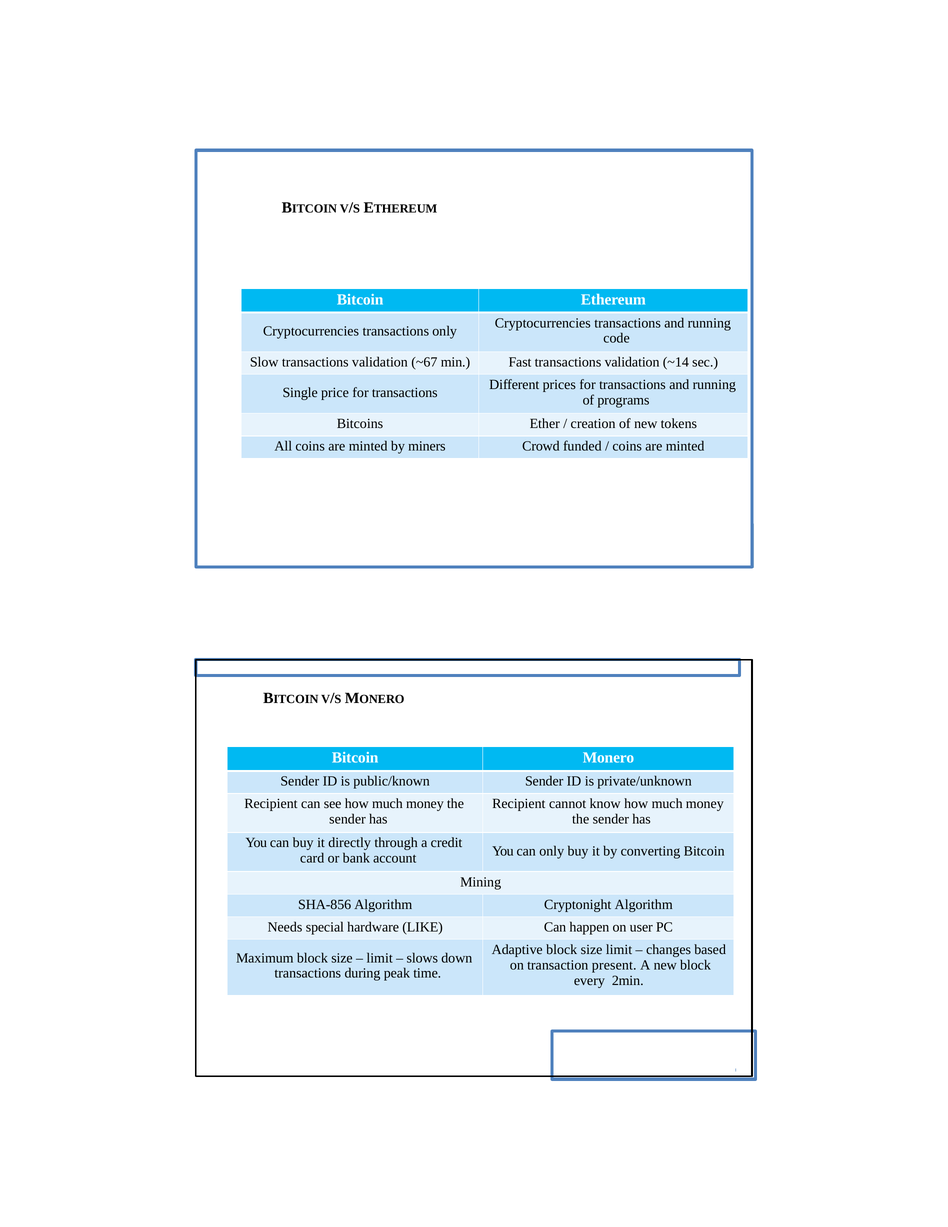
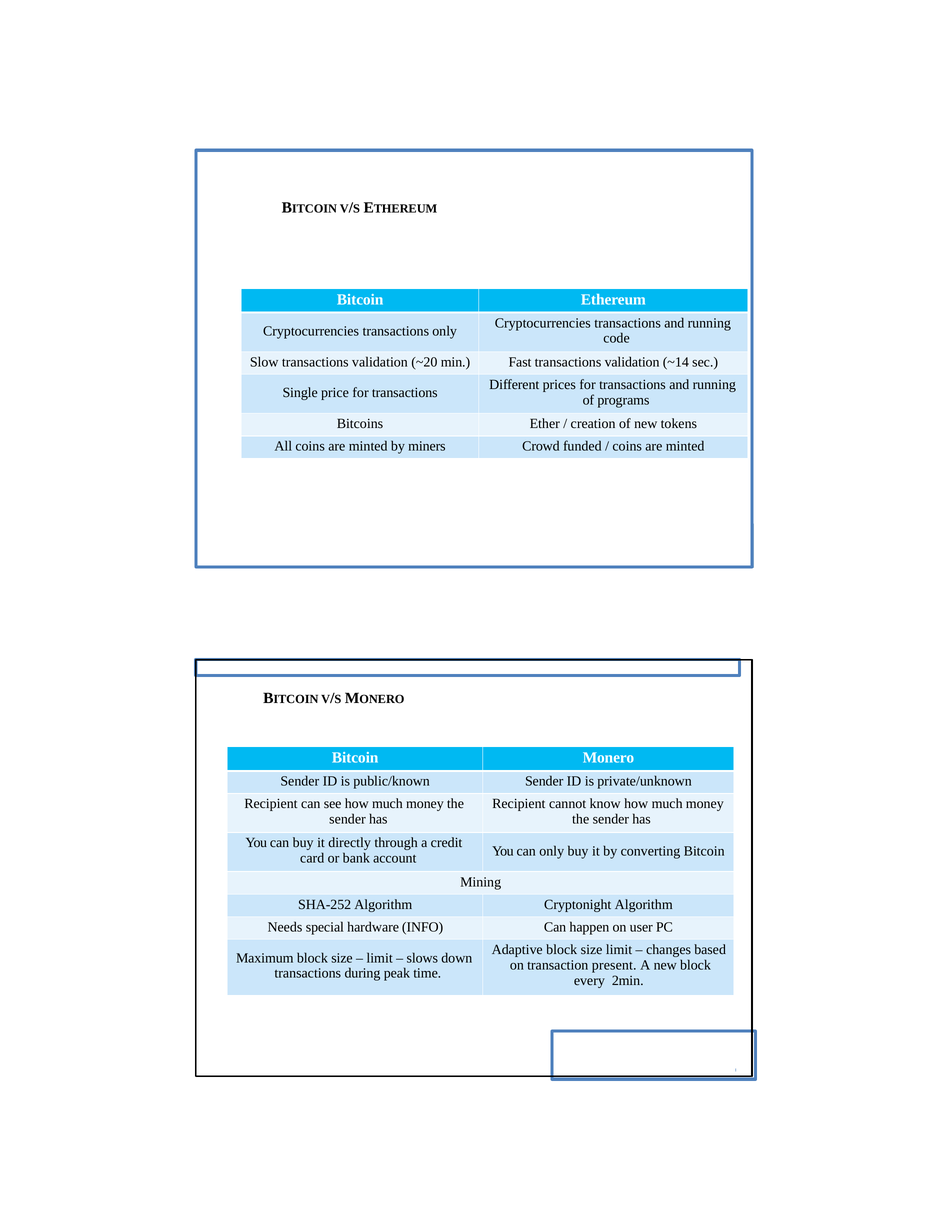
~67: ~67 -> ~20 (424, 362)
SHA-856: SHA-856 -> SHA-252 (325, 904)
LIKE: LIKE -> INFO (423, 927)
